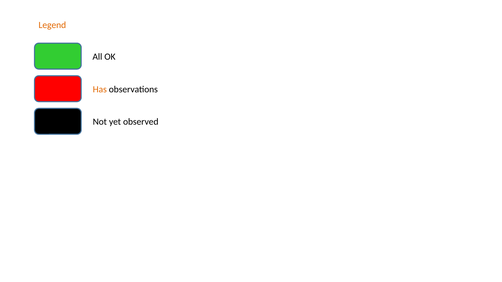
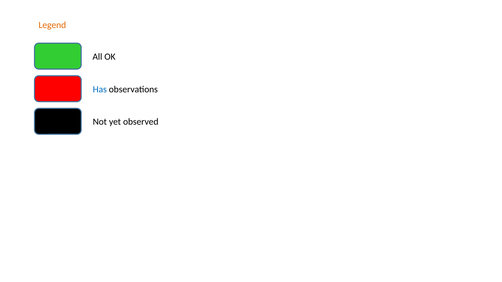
Has colour: orange -> blue (100, 89)
